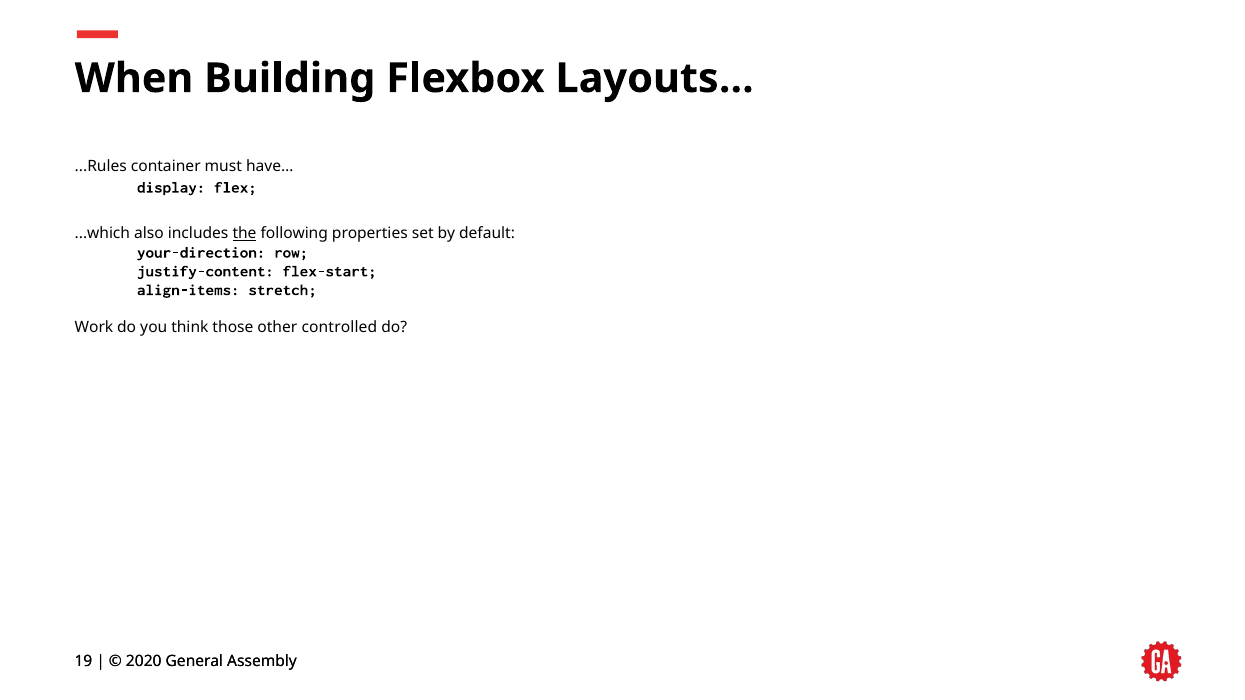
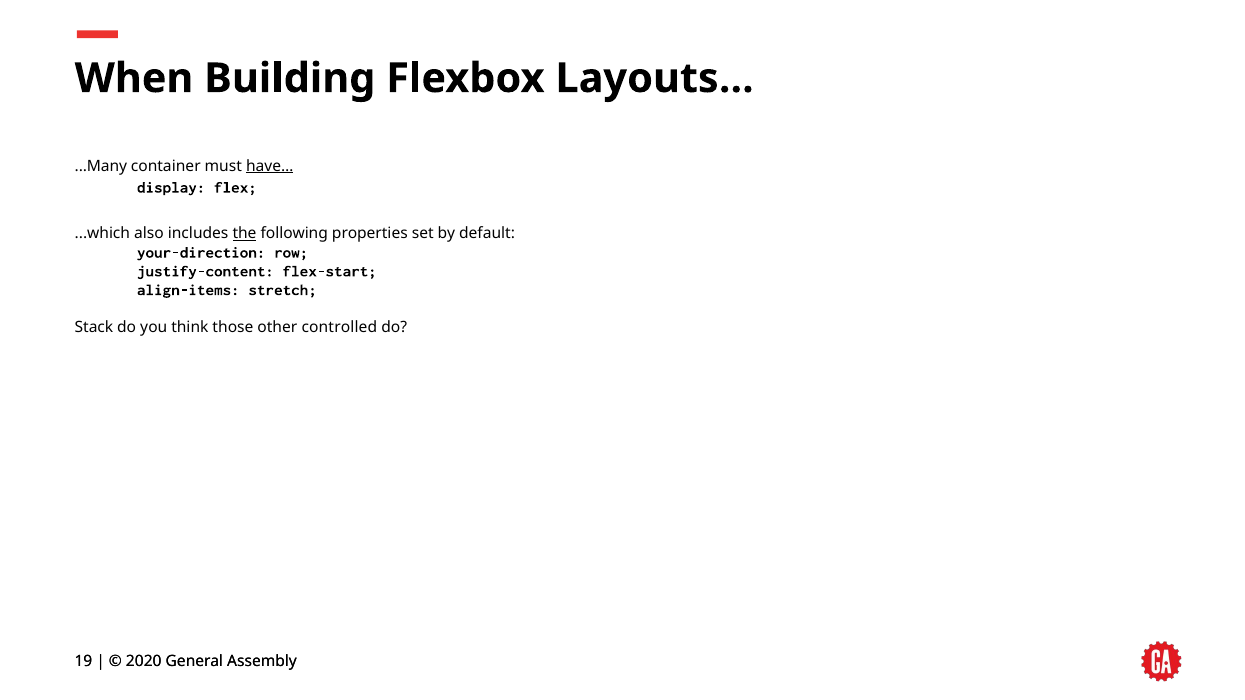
...Rules: ...Rules -> ...Many (101, 166)
have… underline: none -> present (270, 166)
Work: Work -> Stack (94, 327)
